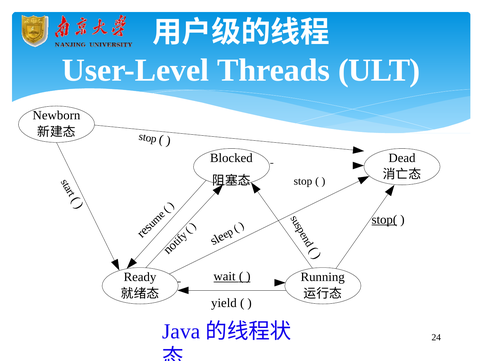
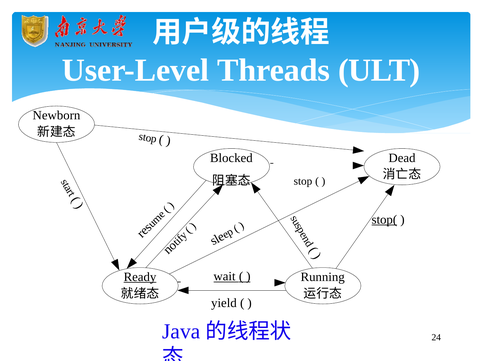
Ready underline: none -> present (140, 277)
